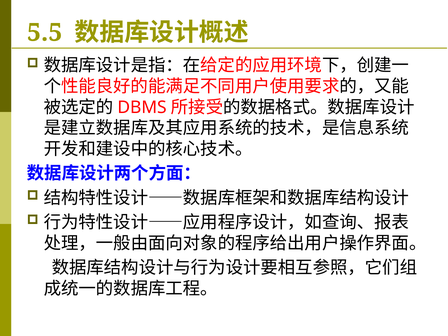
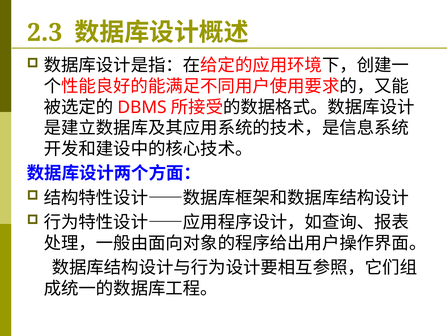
5.5: 5.5 -> 2.3 (45, 33)
